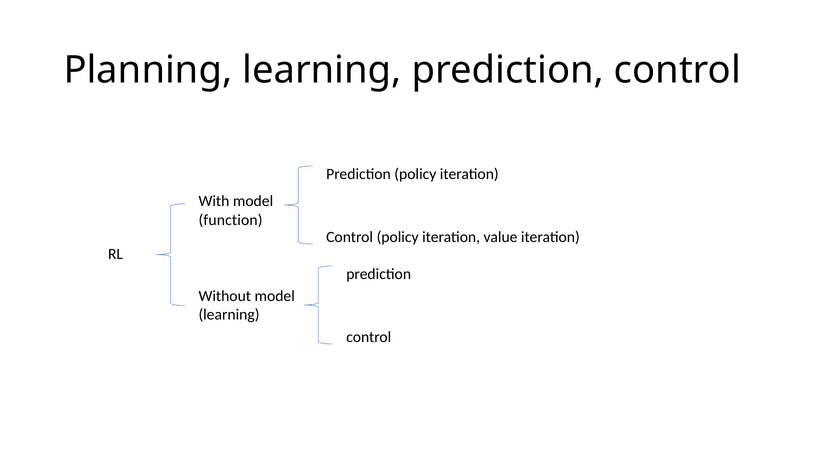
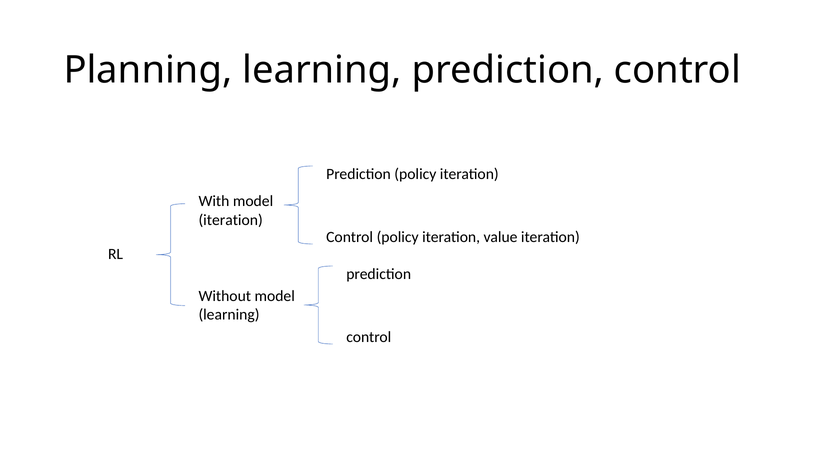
function: function -> iteration (231, 220)
